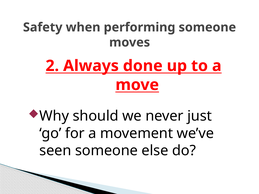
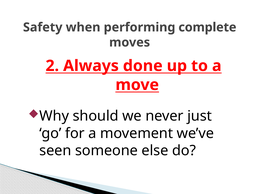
performing someone: someone -> complete (207, 27)
